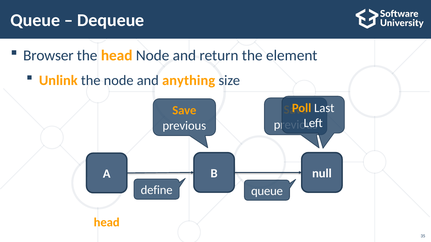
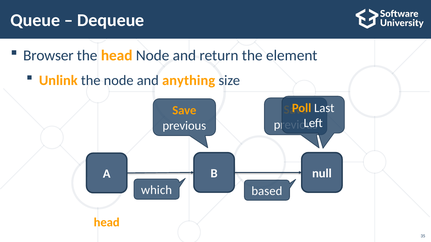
define: define -> which (157, 190)
queue: queue -> based (267, 191)
